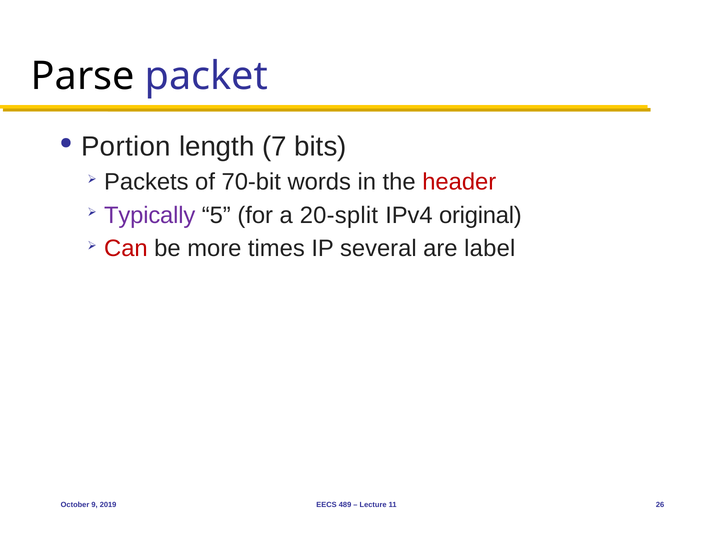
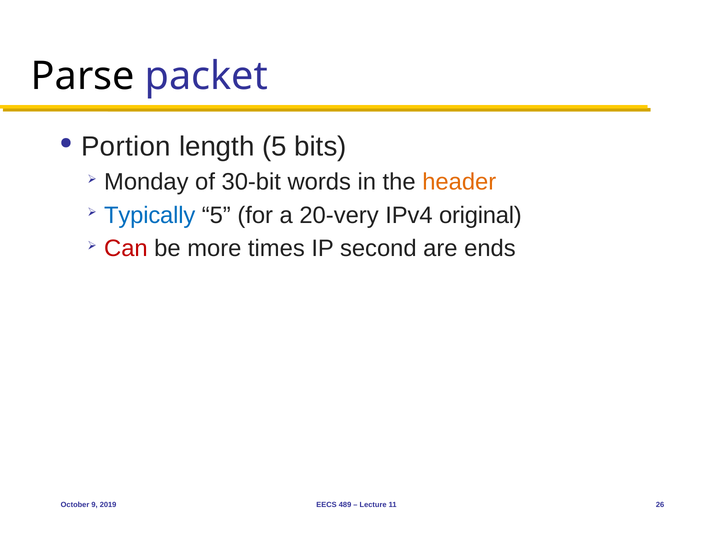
length 7: 7 -> 5 (274, 147)
Packets: Packets -> Monday (146, 182)
70-bit: 70-bit -> 30-bit (251, 182)
header colour: red -> orange (459, 182)
Typically colour: purple -> blue (150, 216)
20-split: 20-split -> 20-very (339, 216)
several: several -> second (378, 249)
label: label -> ends (490, 249)
